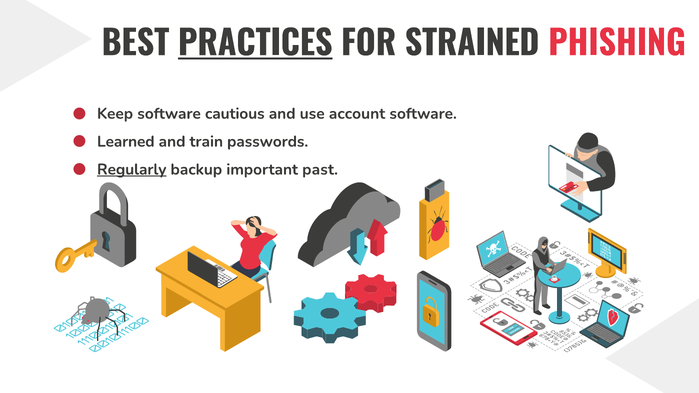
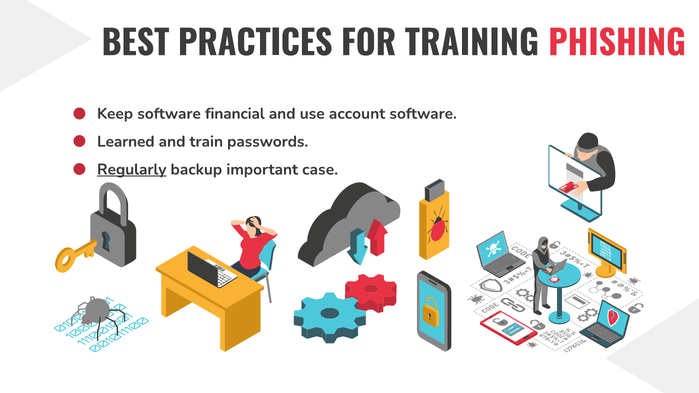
PRACTICES underline: present -> none (255, 44)
STRAINED: STRAINED -> TRAINING (472, 44)
cautious: cautious -> financial (235, 114)
past: past -> case (320, 170)
